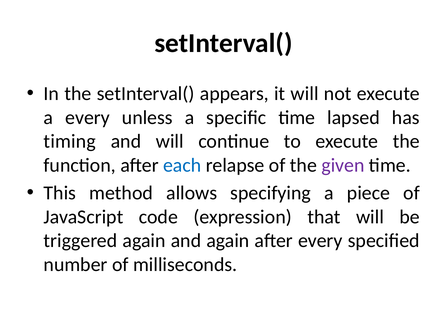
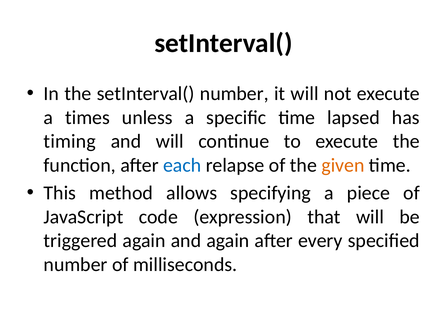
setInterval( appears: appears -> number (234, 94)
a every: every -> times (87, 118)
given colour: purple -> orange (343, 165)
